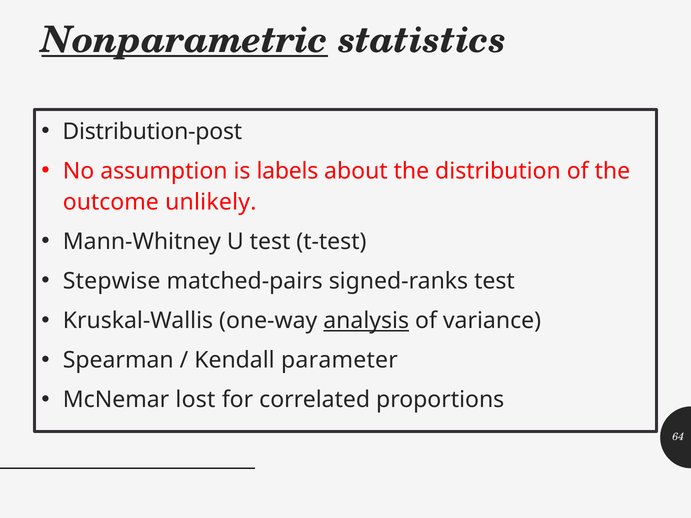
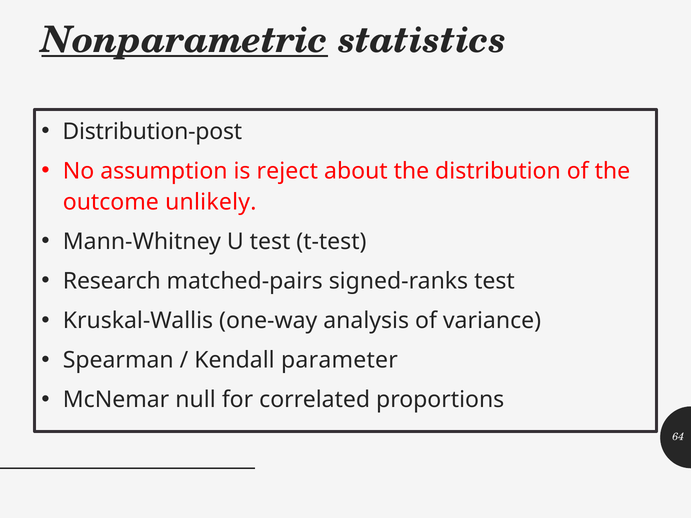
labels: labels -> reject (287, 171)
Stepwise: Stepwise -> Research (112, 281)
analysis underline: present -> none (366, 321)
lost: lost -> null (196, 400)
